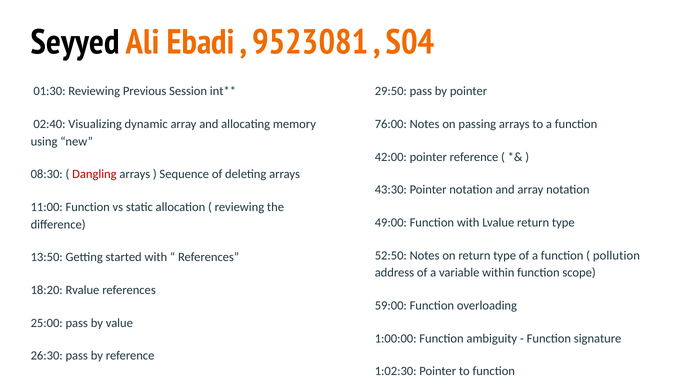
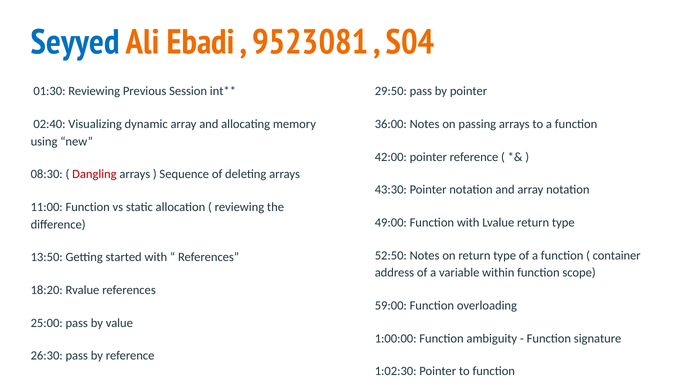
Seyyed colour: black -> blue (75, 42)
76:00: 76:00 -> 36:00 (391, 124)
pollution: pollution -> container (617, 255)
